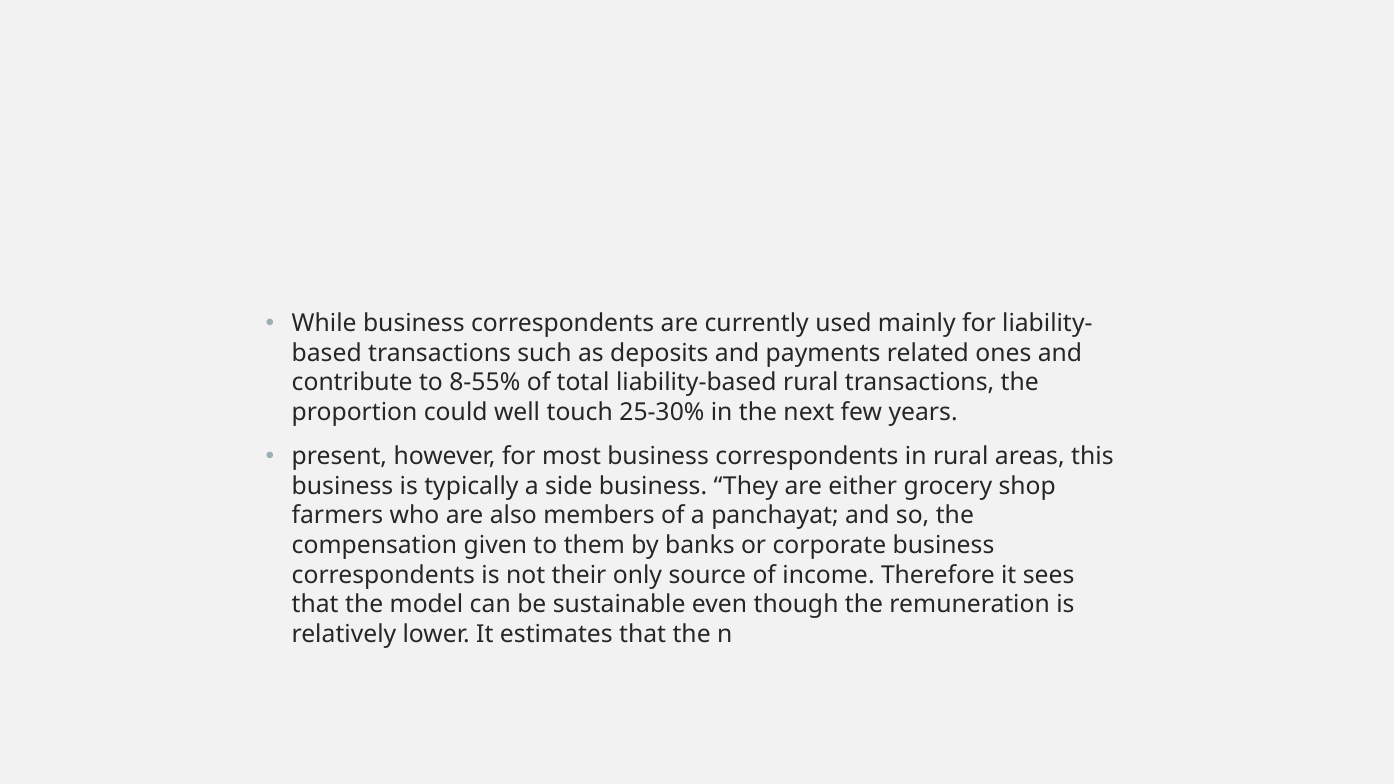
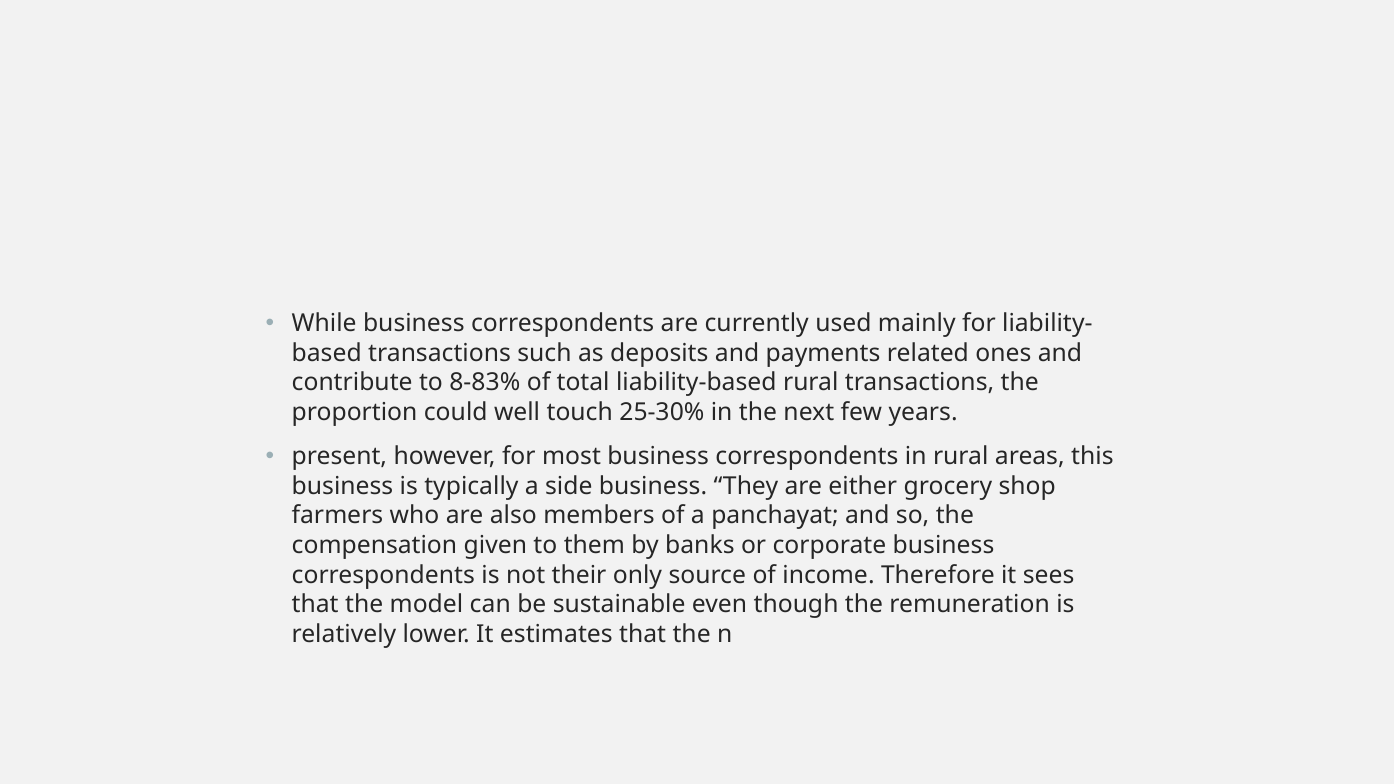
8-55%: 8-55% -> 8-83% (485, 383)
